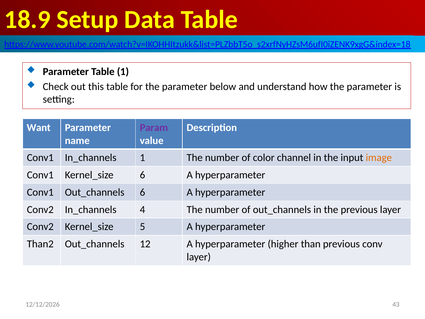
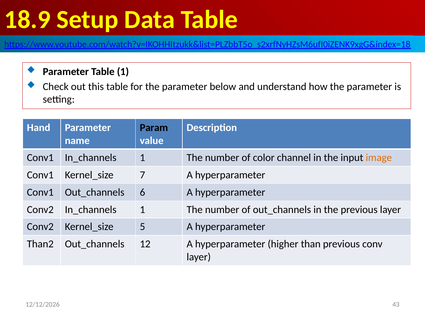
Want: Want -> Hand (39, 127)
Param colour: purple -> black (154, 127)
6: 6 -> 7 (142, 175)
4: 4 -> 1 (142, 209)
